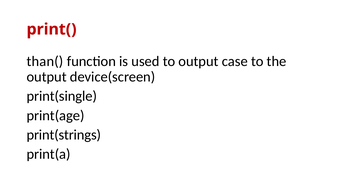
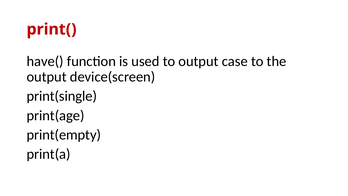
than(: than( -> have( (45, 61)
print(strings: print(strings -> print(empty (64, 135)
